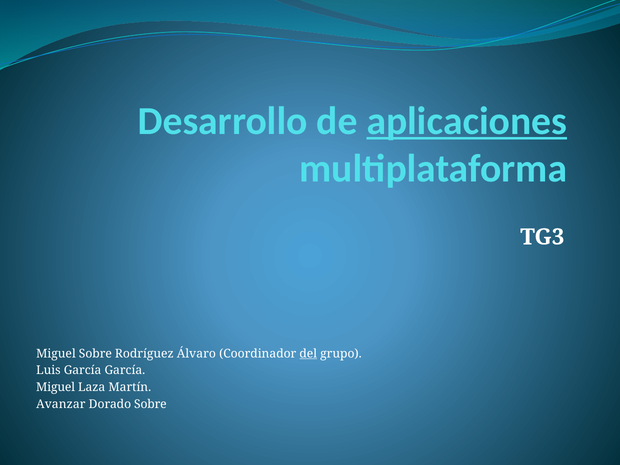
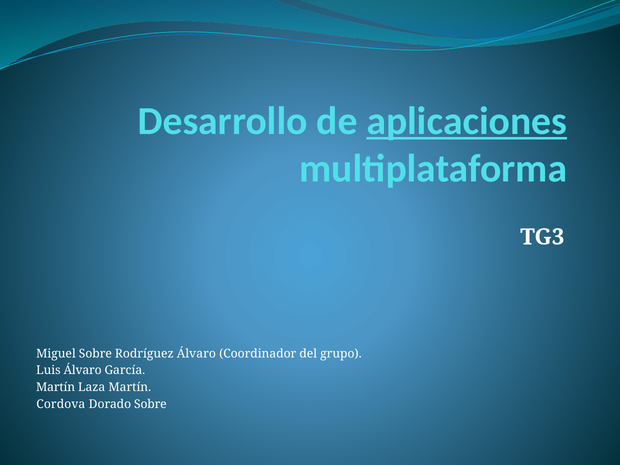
del underline: present -> none (308, 354)
Luis García: García -> Álvaro (83, 370)
Miguel: Miguel -> Martín (56, 387)
Avanzar: Avanzar -> Cordova (61, 404)
